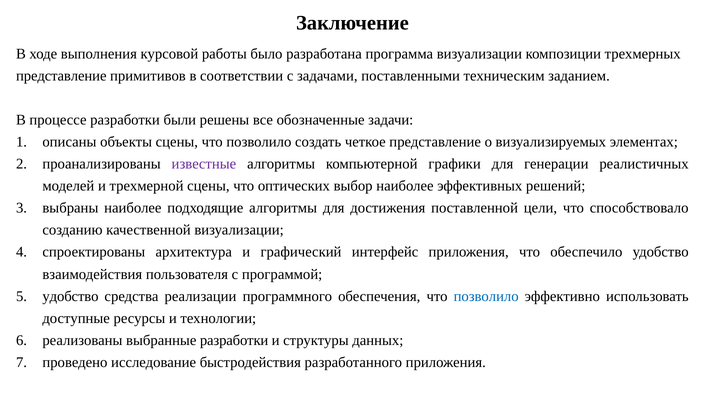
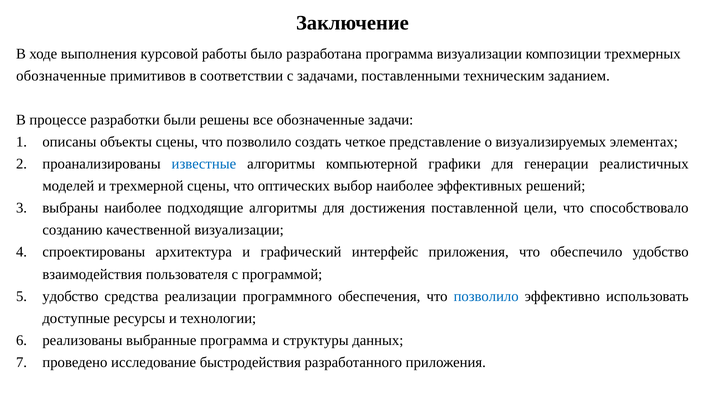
представление: представление -> обозначенные (61, 76)
известные colour: purple -> blue (204, 164)
выбранные разработки: разработки -> программа (234, 340)
